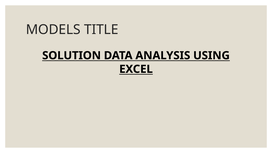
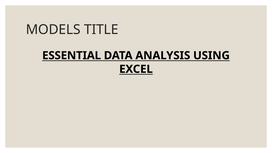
SOLUTION: SOLUTION -> ESSENTIAL (72, 56)
